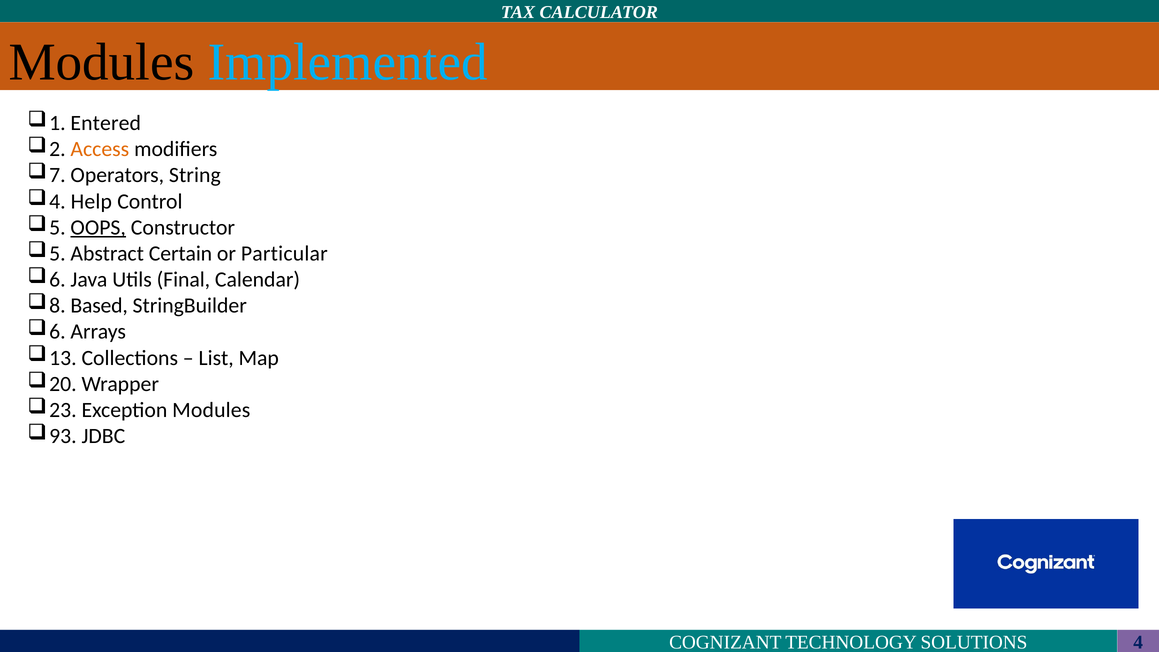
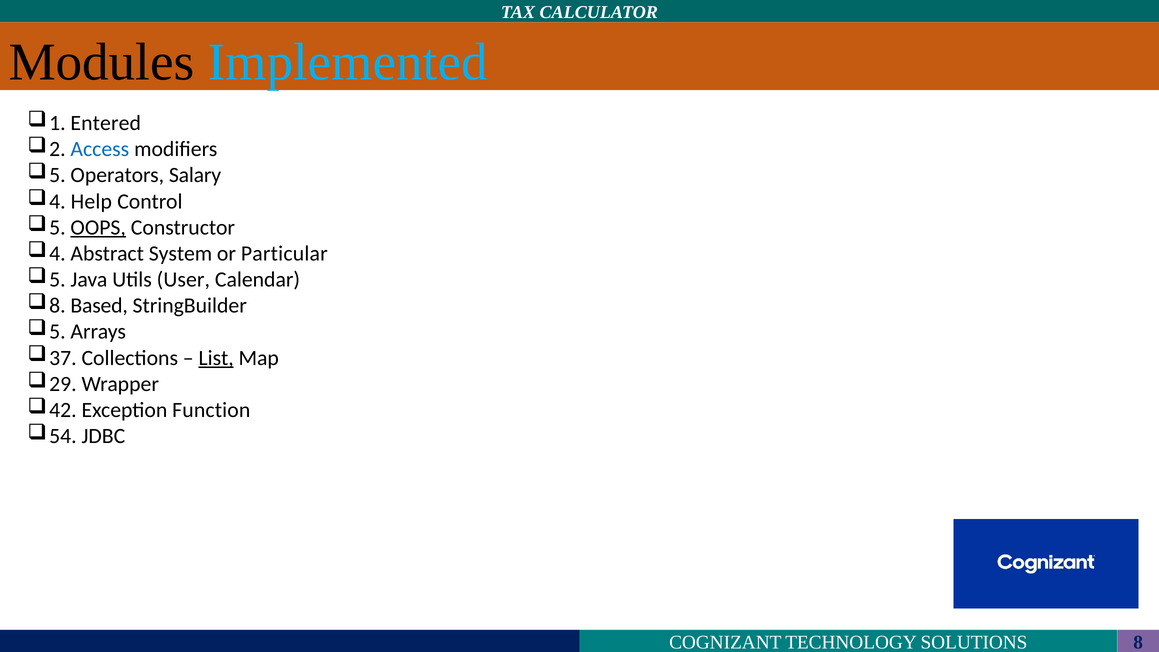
Access colour: orange -> blue (100, 149)
7: 7 -> 5 (57, 175)
String: String -> Salary (195, 175)
5: 5 -> 4 (57, 254)
Certain: Certain -> System (180, 254)
6: 6 -> 5 (57, 280)
Final: Final -> User (183, 280)
6: 6 -> 5 (57, 332)
13: 13 -> 37 (63, 358)
List underline: none -> present (216, 358)
20: 20 -> 29 (63, 384)
23: 23 -> 42 (63, 410)
Exception Modules: Modules -> Function (211, 410)
93: 93 -> 54 (63, 436)
4: 4 -> 8 (1138, 642)
